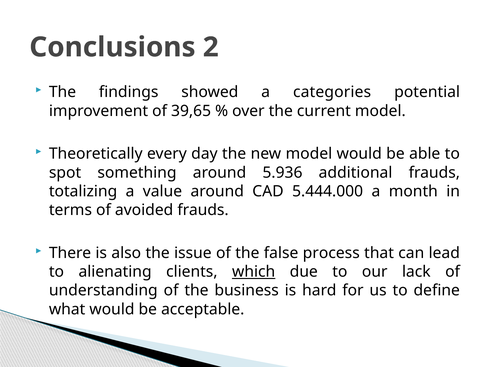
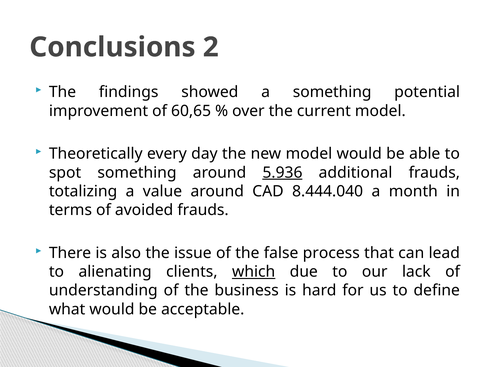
a categories: categories -> something (332, 92)
39,65: 39,65 -> 60,65 (191, 111)
5.936 underline: none -> present (282, 173)
5.444.000: 5.444.000 -> 8.444.040 (328, 192)
